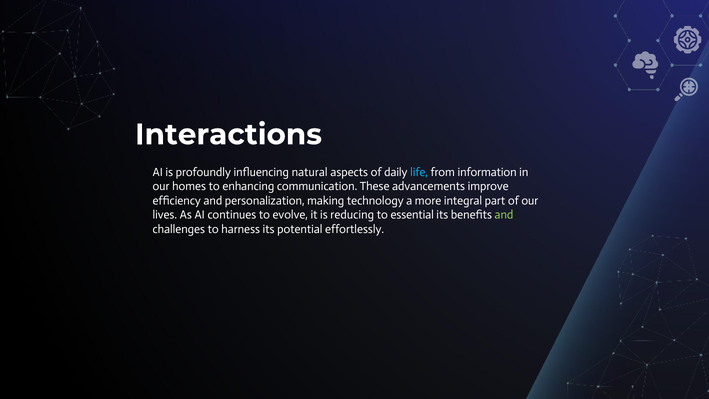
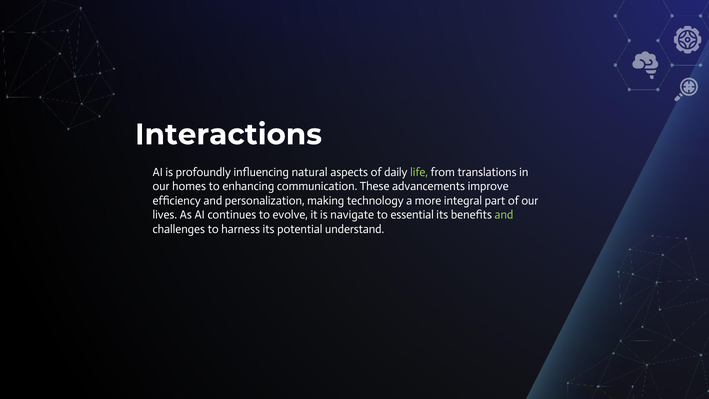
life colour: light blue -> light green (419, 172)
information: information -> translations (487, 172)
reducing: reducing -> navigate (352, 215)
effortlessly: effortlessly -> understand (355, 229)
